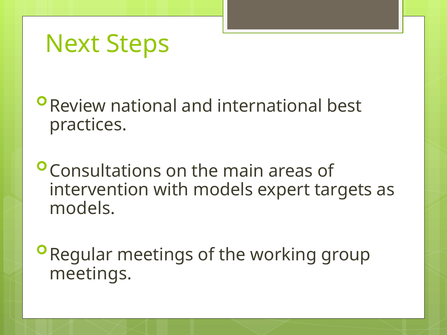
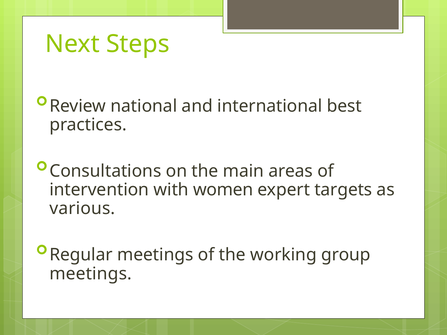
with models: models -> women (223, 190)
models: models -> various (82, 209)
